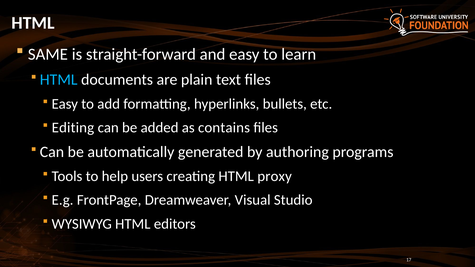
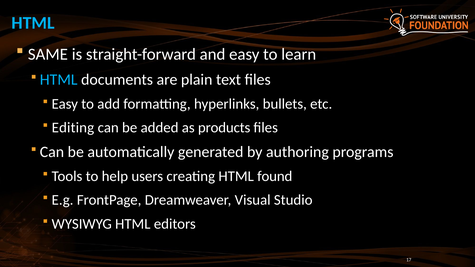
HTML colour: white -> light blue (33, 23)
contains: contains -> products (224, 128)
proxy: proxy -> found (275, 176)
